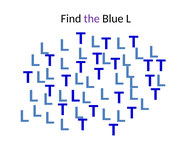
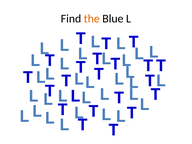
the colour: purple -> orange (92, 19)
